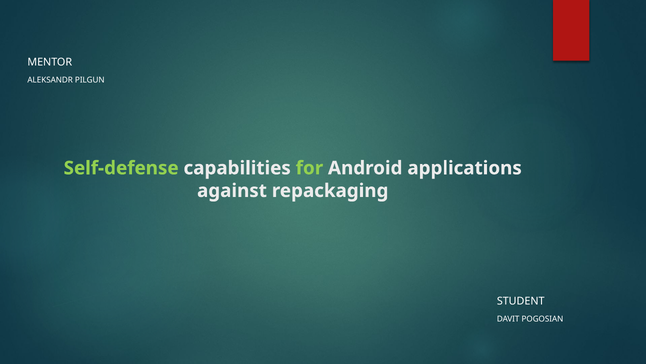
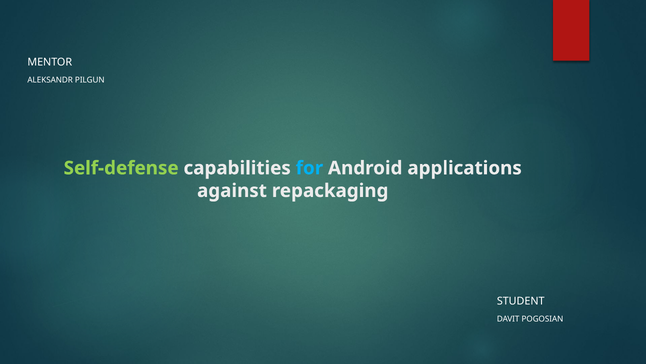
for colour: light green -> light blue (309, 168)
